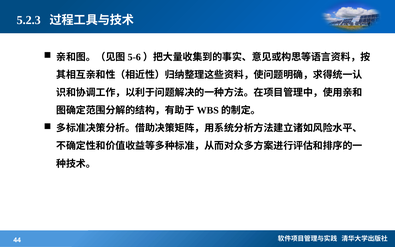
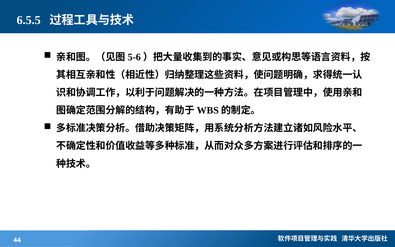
5.2.3: 5.2.3 -> 6.5.5 (29, 20)
